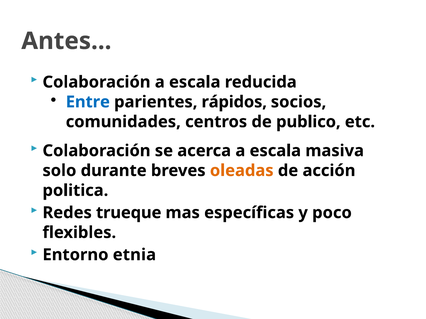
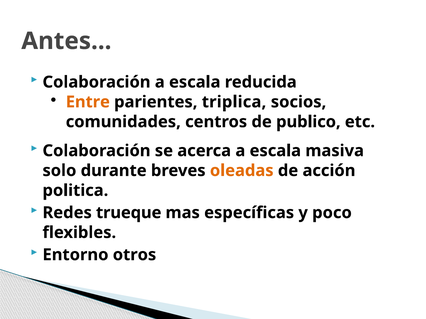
Entre colour: blue -> orange (88, 102)
rápidos: rápidos -> triplica (234, 102)
etnia: etnia -> otros (135, 255)
